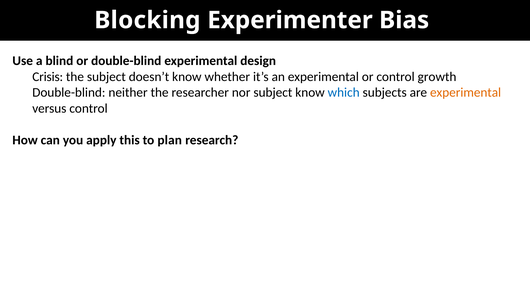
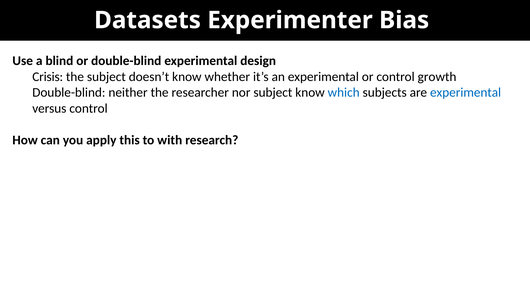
Blocking: Blocking -> Datasets (148, 20)
experimental colour: orange -> blue (466, 93)
plan: plan -> with (170, 140)
